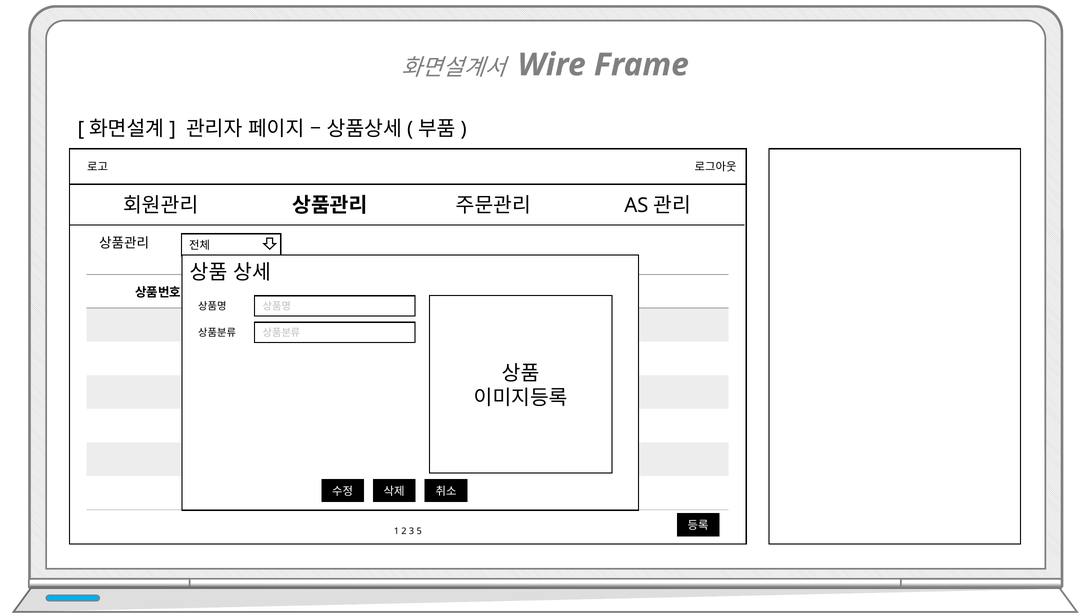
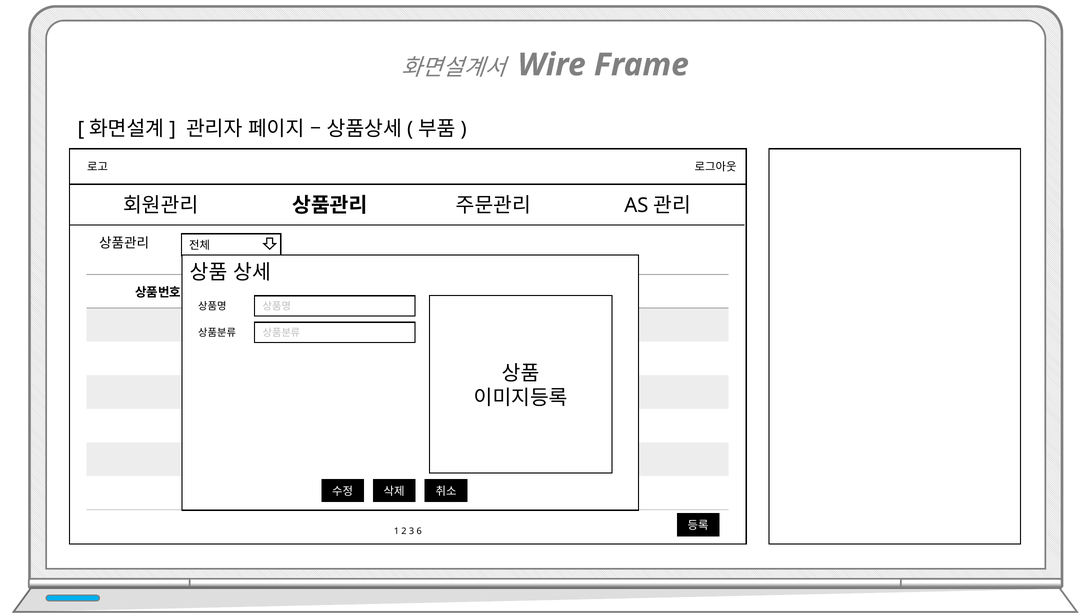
5: 5 -> 6 (419, 531)
